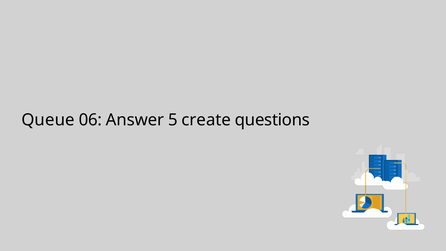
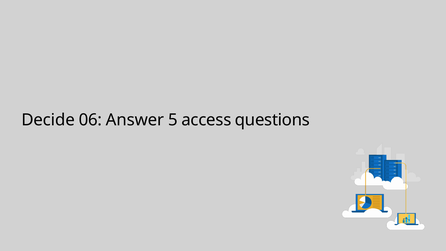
Queue: Queue -> Decide (48, 120)
create: create -> access (206, 120)
